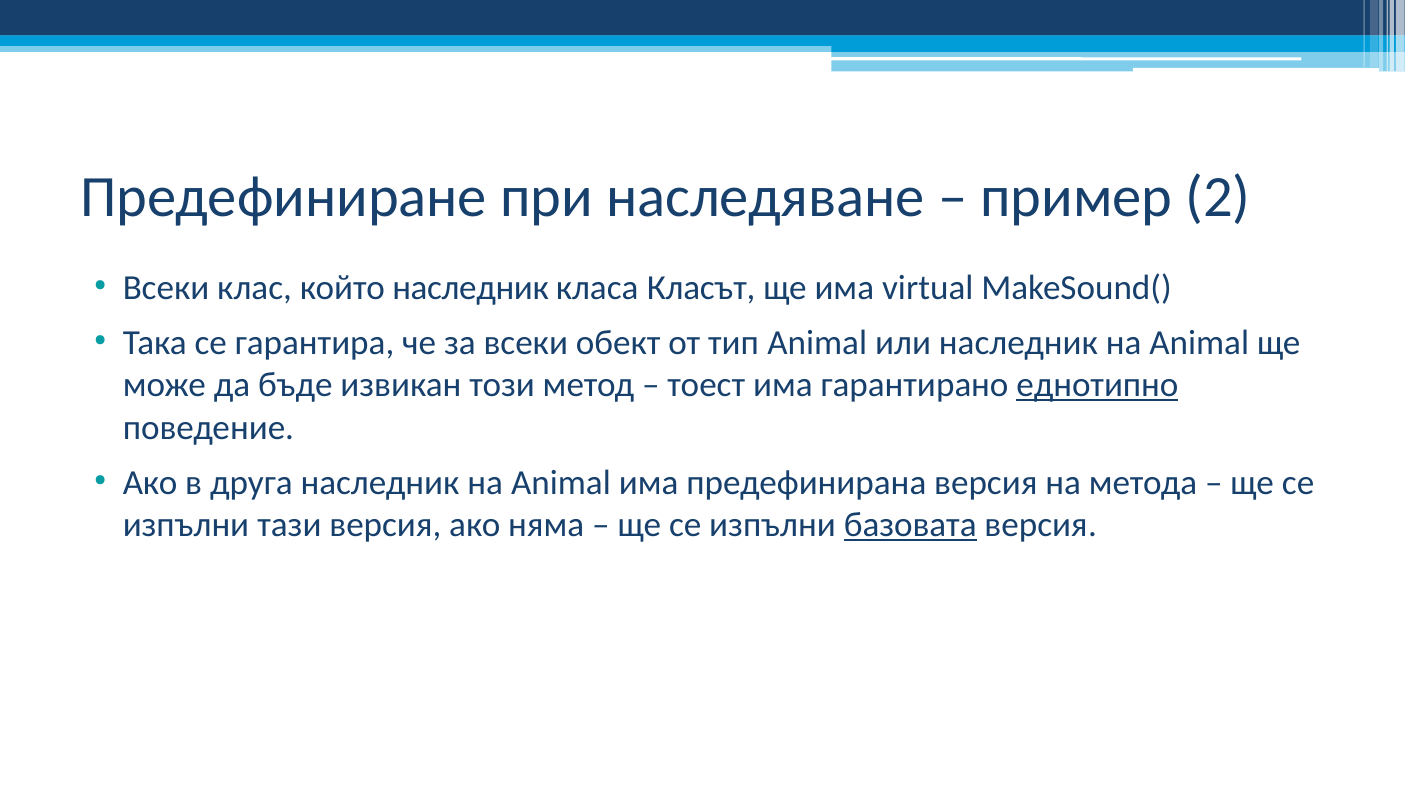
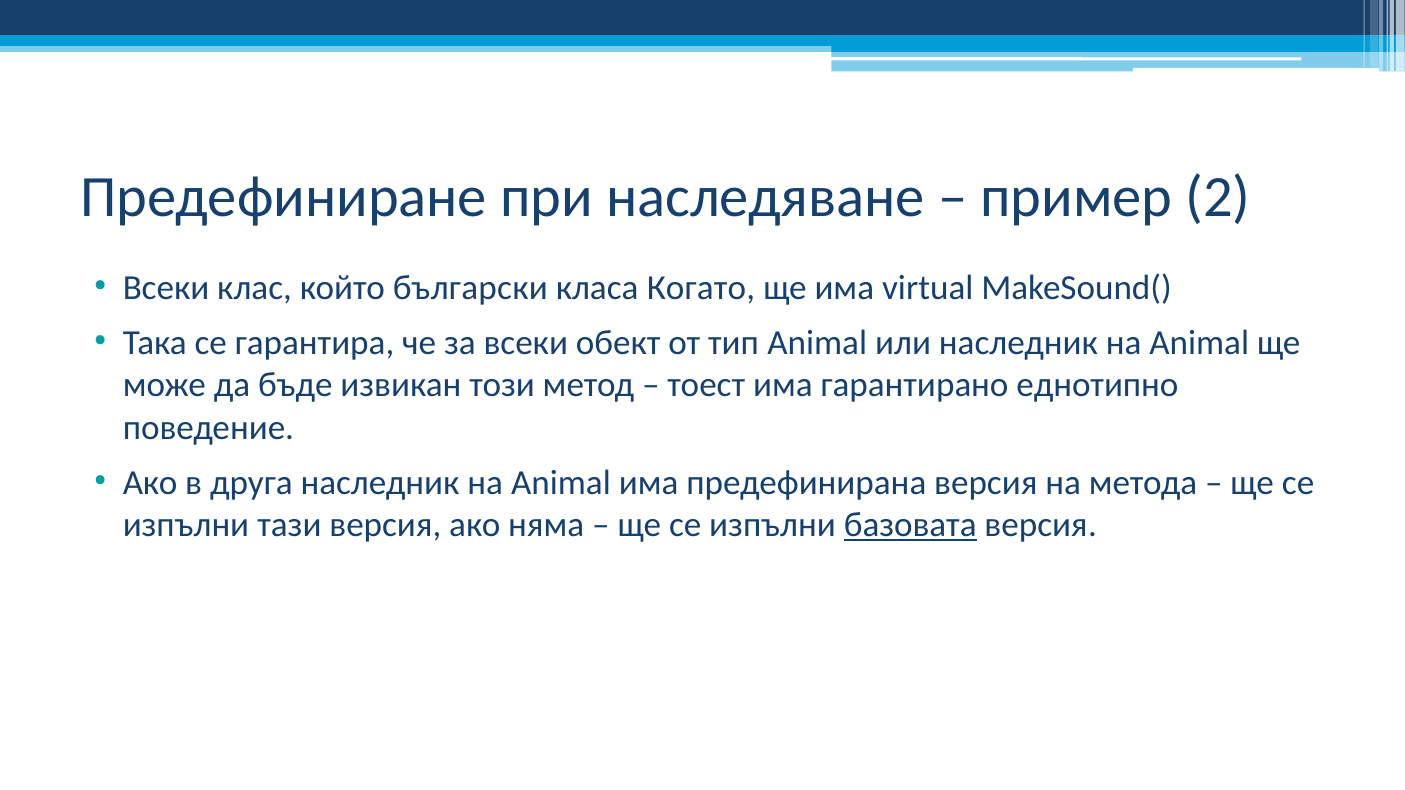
който наследник: наследник -> български (470, 288)
Класът: Класът -> Когато (701, 288)
еднотипно underline: present -> none (1097, 385)
